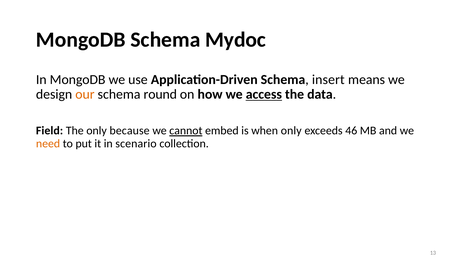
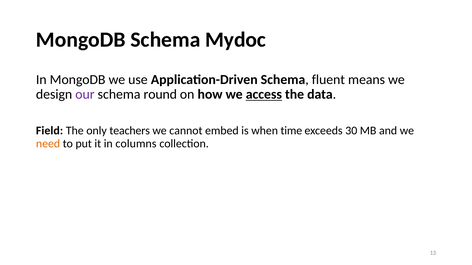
insert: insert -> fluent (328, 80)
our colour: orange -> purple (85, 95)
because: because -> teachers (130, 131)
cannot underline: present -> none (186, 131)
when only: only -> time (291, 131)
46: 46 -> 30 (351, 131)
scenario: scenario -> columns (136, 144)
